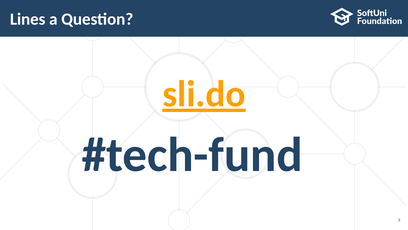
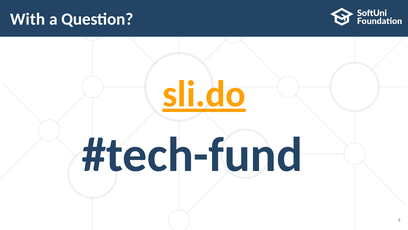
Lines: Lines -> With (28, 19)
